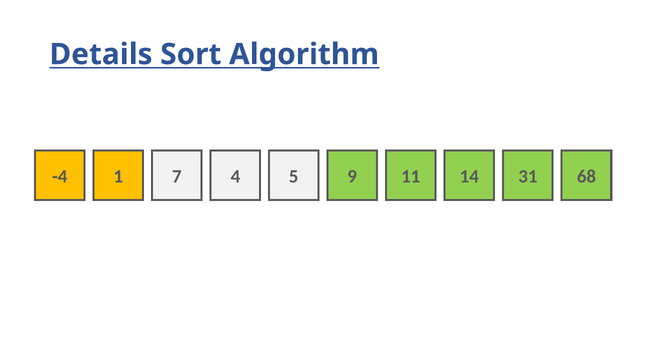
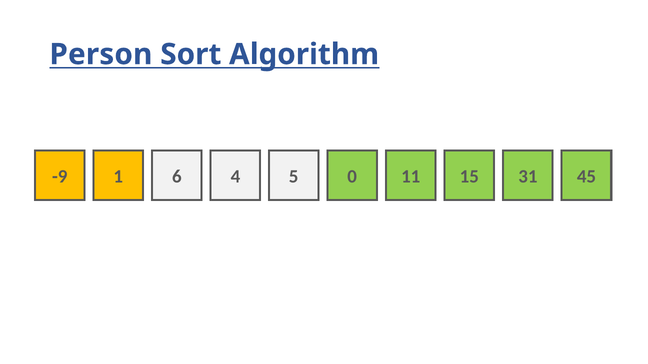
Details: Details -> Person (101, 54)
-4: -4 -> -9 (60, 177)
7: 7 -> 6 (177, 177)
9: 9 -> 0 (352, 177)
14: 14 -> 15 (469, 177)
68: 68 -> 45 (586, 177)
